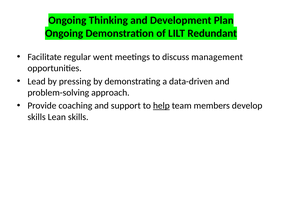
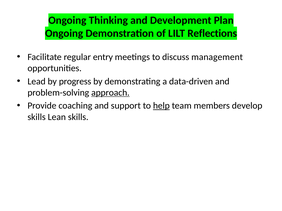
Redundant: Redundant -> Reflections (212, 33)
went: went -> entry (103, 57)
pressing: pressing -> progress (75, 81)
approach underline: none -> present (110, 93)
